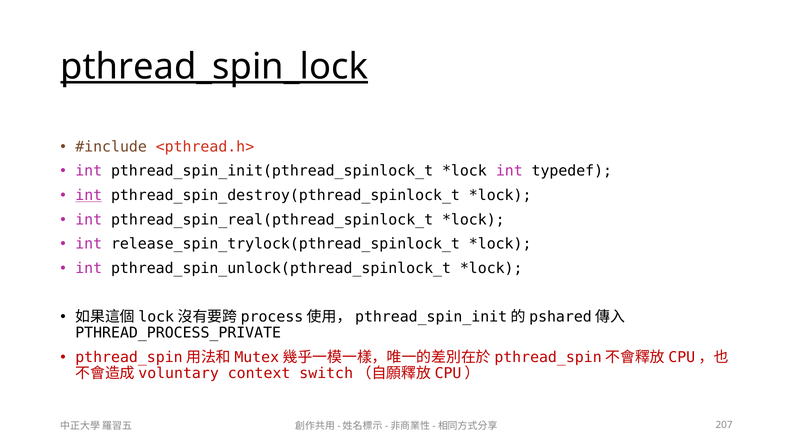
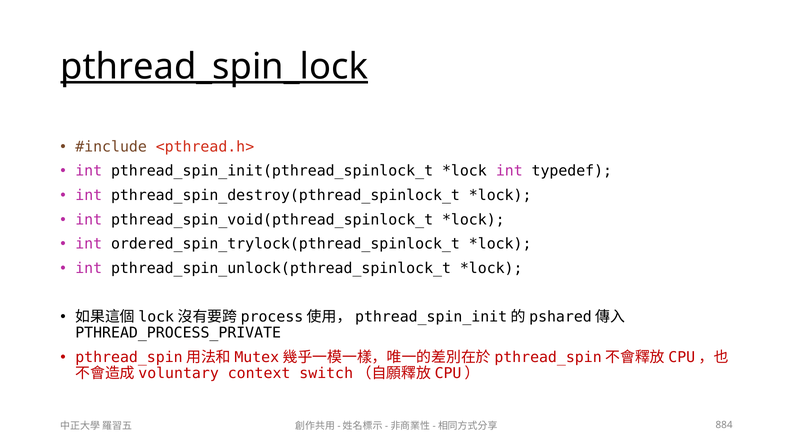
int underline: present -> none (89, 195)
pthread_spin_real(pthread_spinlock_t: pthread_spin_real(pthread_spinlock_t -> pthread_spin_void(pthread_spinlock_t (272, 220)
release_spin_trylock(pthread_spinlock_t: release_spin_trylock(pthread_spinlock_t -> ordered_spin_trylock(pthread_spinlock_t (285, 244)
207: 207 -> 884 (724, 425)
